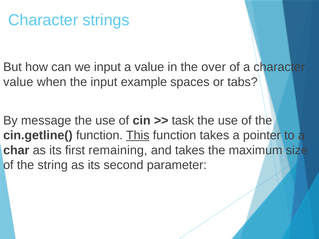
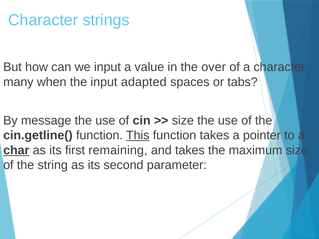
value: value -> many (18, 82)
example: example -> adapted (144, 82)
task: task -> size (183, 121)
char underline: none -> present (16, 150)
